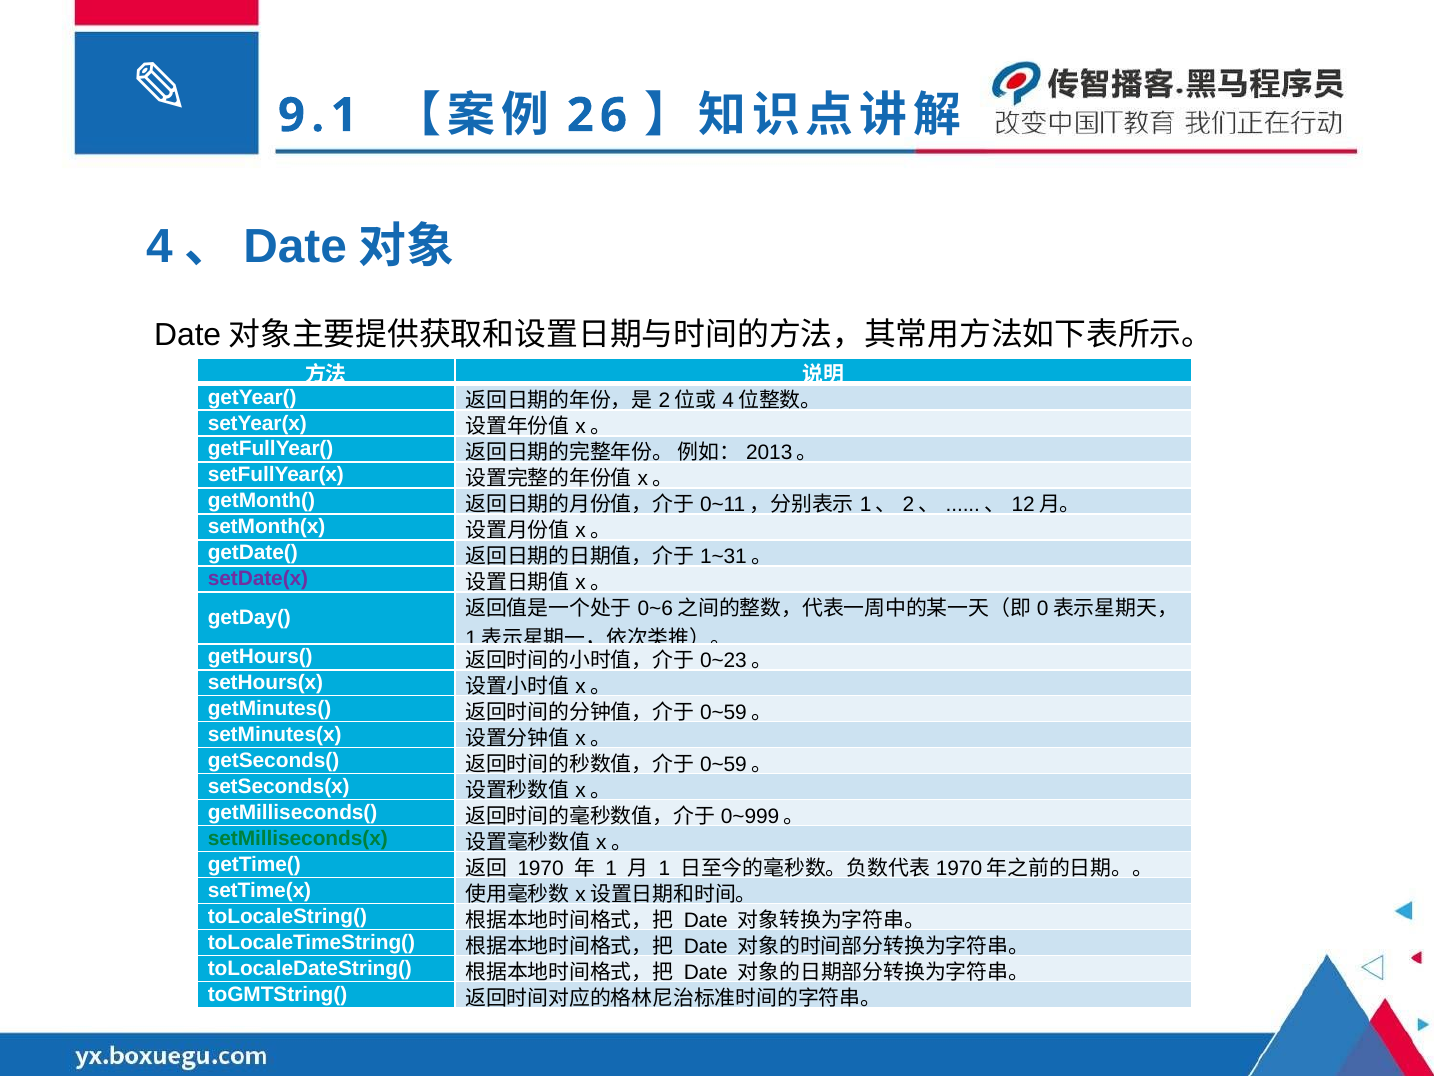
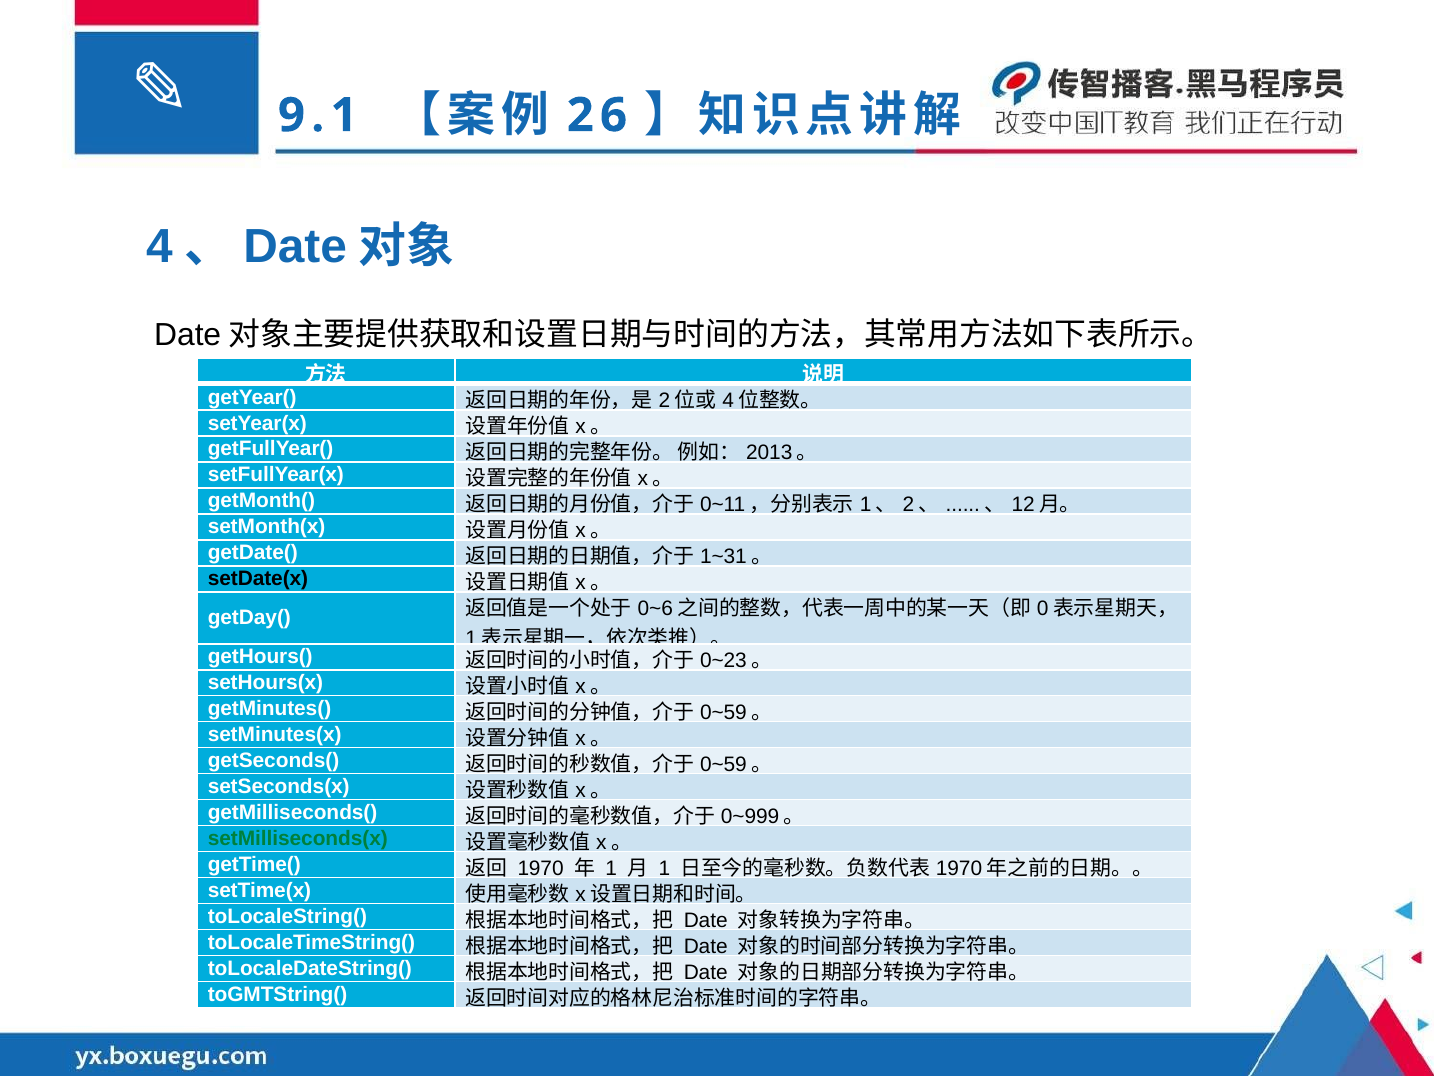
setDate(x colour: purple -> black (258, 579)
